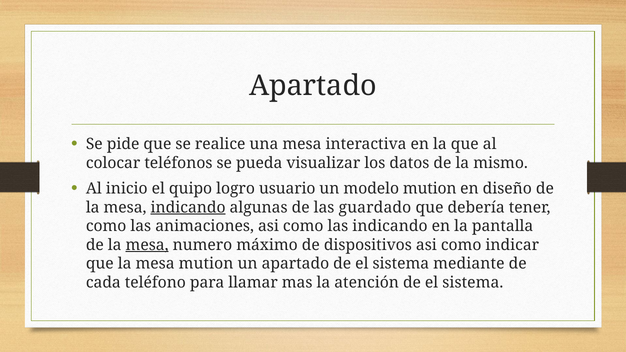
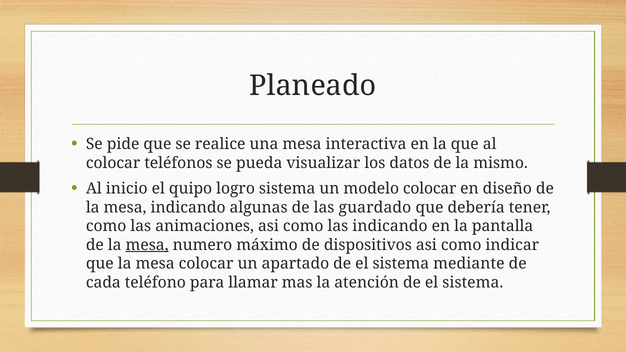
Apartado: Apartado -> Planeado (313, 86)
logro usuario: usuario -> sistema (287, 189)
modelo mution: mution -> colocar (430, 189)
indicando underline: present -> none (188, 208)
mesa mution: mution -> colocar (206, 264)
